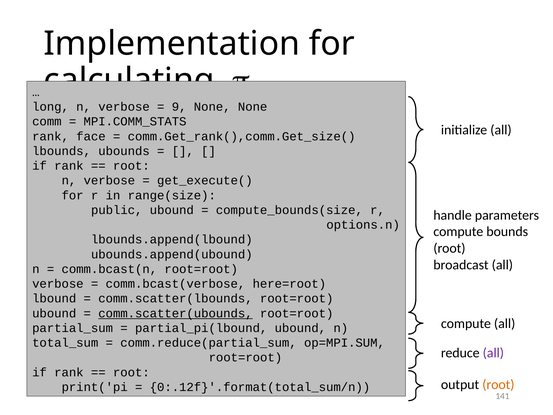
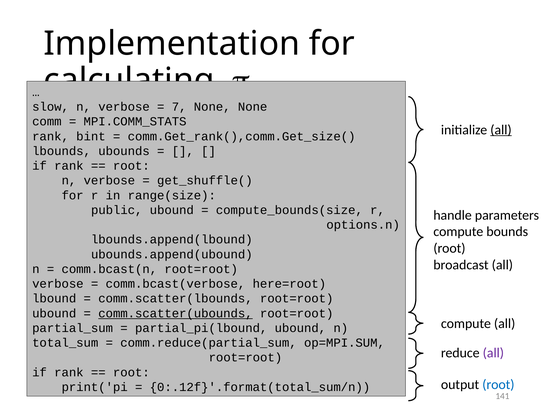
long: long -> slow (51, 107)
9: 9 -> 7 (179, 107)
all underline: none -> present (501, 130)
face: face -> bint (91, 136)
get_execute(: get_execute( -> get_shuffle( (205, 180)
root colour: orange -> blue (498, 384)
